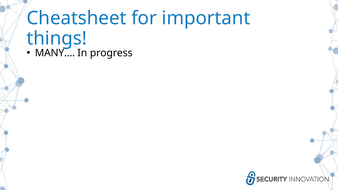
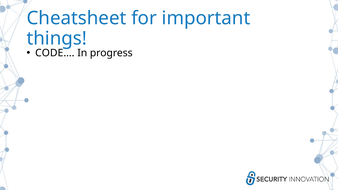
MANY…: MANY… -> CODE… (55, 53)
